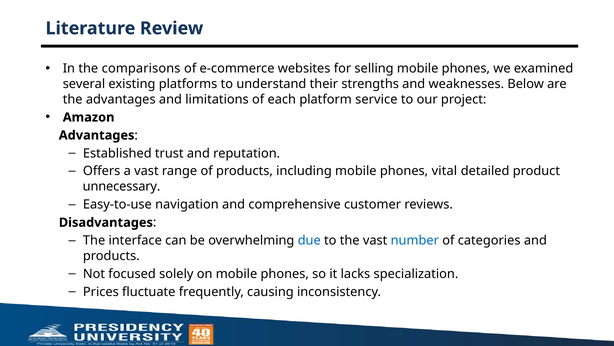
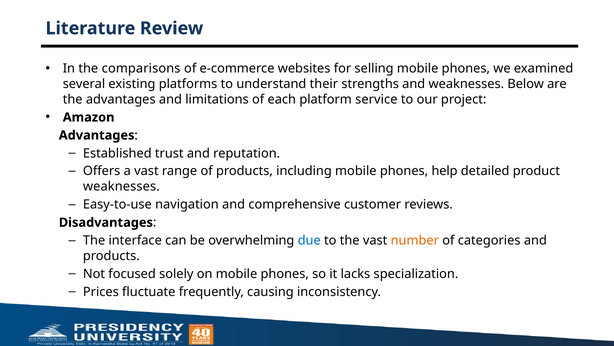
vital: vital -> help (445, 171)
unnecessary: unnecessary -> weaknesses (121, 186)
number colour: blue -> orange (415, 240)
